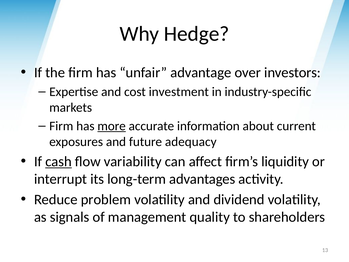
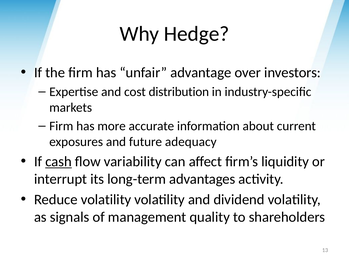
investment: investment -> distribution (179, 92)
more underline: present -> none (112, 126)
Reduce problem: problem -> volatility (106, 199)
